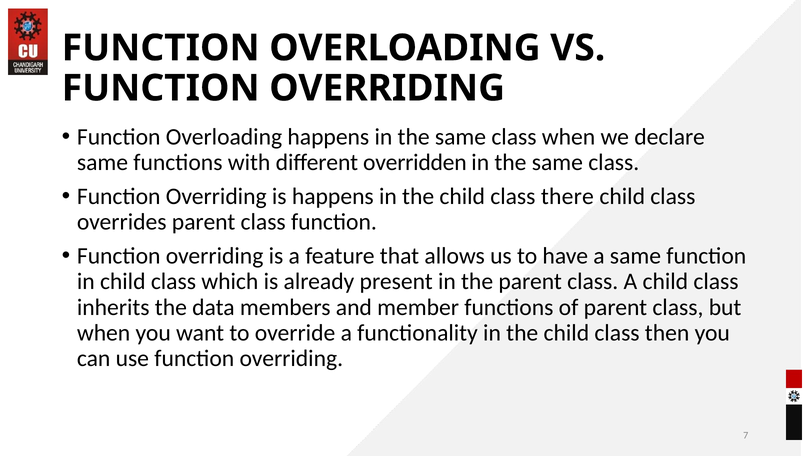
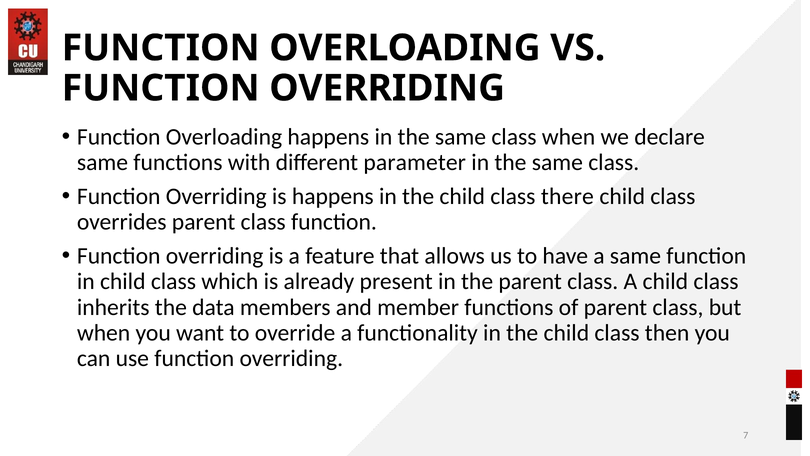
overridden: overridden -> parameter (415, 162)
